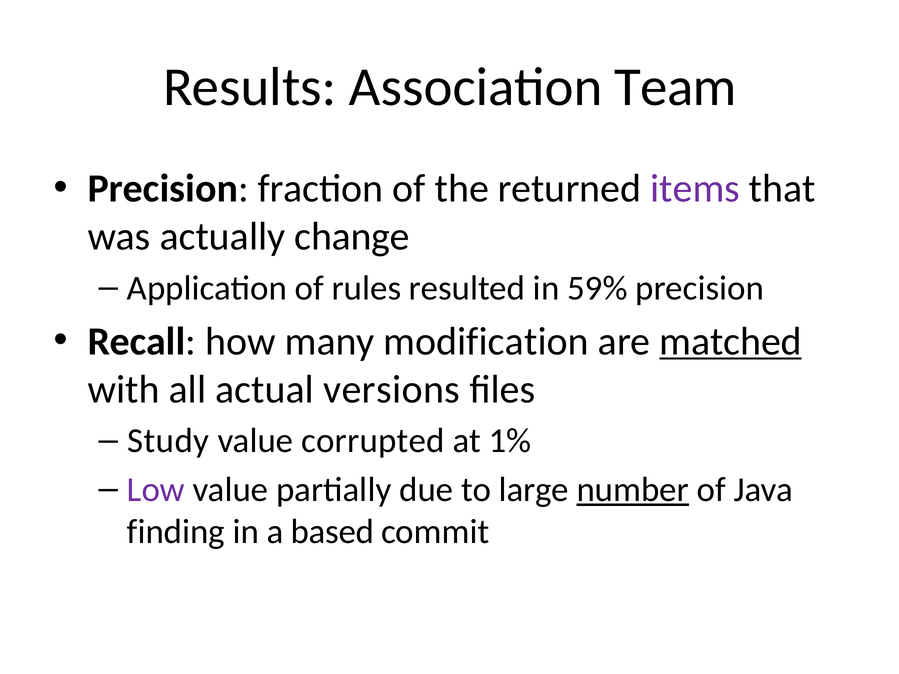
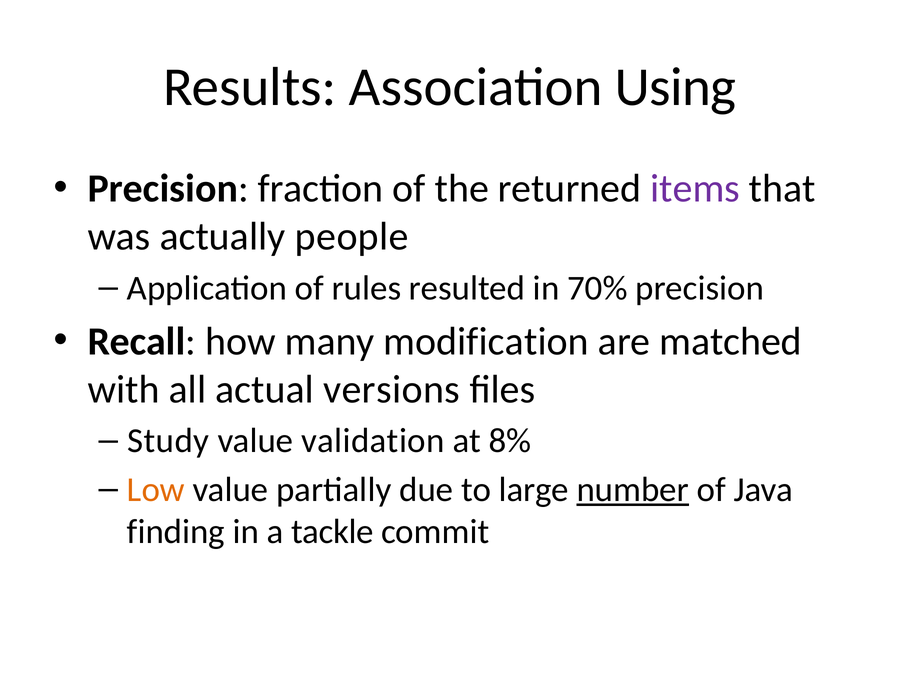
Team: Team -> Using (675, 87)
change: change -> people (352, 237)
59%: 59% -> 70% (597, 288)
matched underline: present -> none (731, 341)
corrupted: corrupted -> validation (373, 441)
1%: 1% -> 8% (510, 441)
Low colour: purple -> orange (156, 490)
based: based -> tackle (332, 532)
